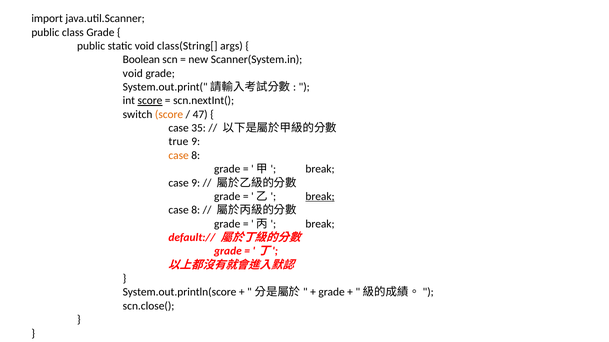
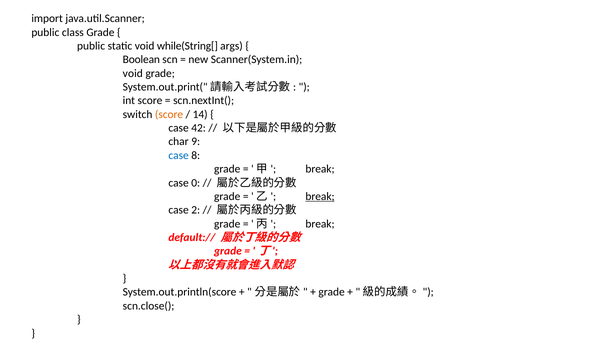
class(String[: class(String[ -> while(String[ (187, 46)
score underline: present -> none (150, 101)
47: 47 -> 14 (200, 115)
35: 35 -> 42 (199, 128)
true: true -> char (179, 142)
case colour: orange -> blue (179, 156)
case 9: 9 -> 0 (196, 183)
8: 8 -> 2 (196, 210)
